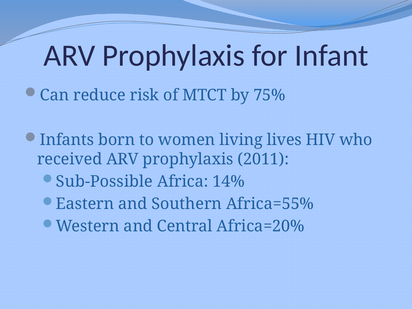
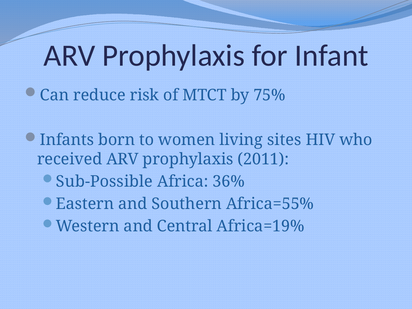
lives: lives -> sites (284, 140)
14%: 14% -> 36% (229, 182)
Africa=20%: Africa=20% -> Africa=19% (261, 226)
